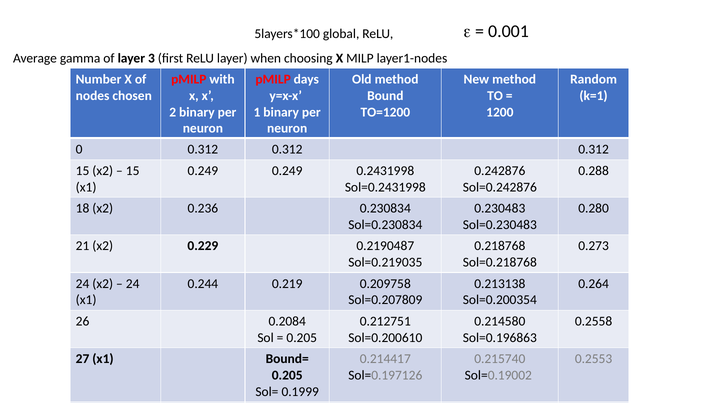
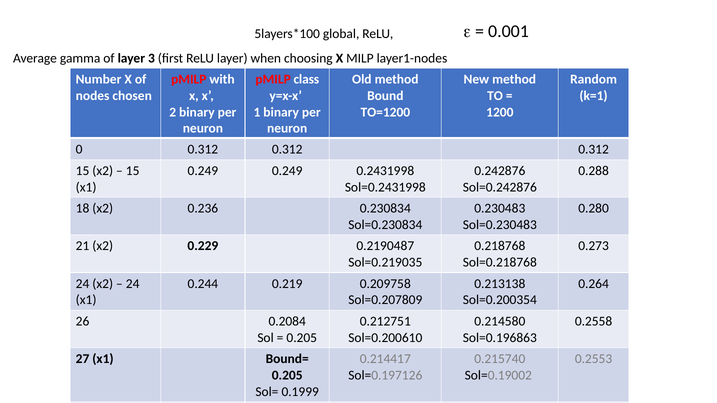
days: days -> class (306, 79)
